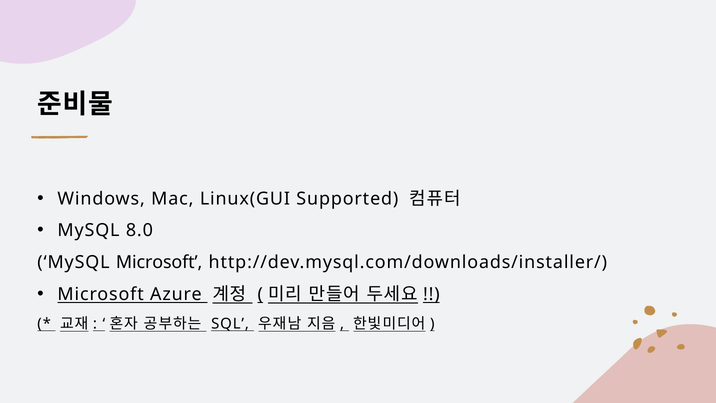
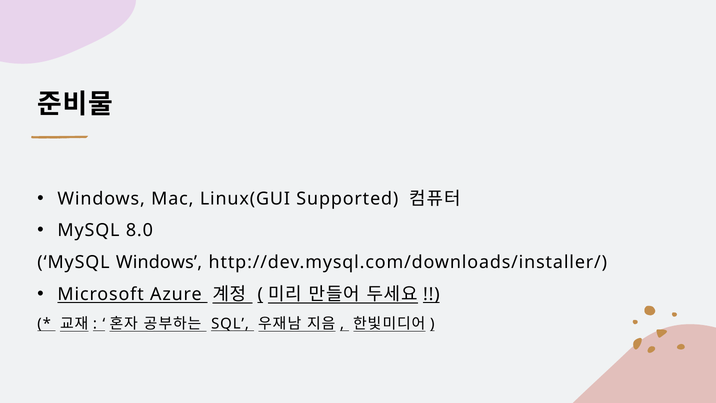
MySQL Microsoft: Microsoft -> Windows (159, 262)
